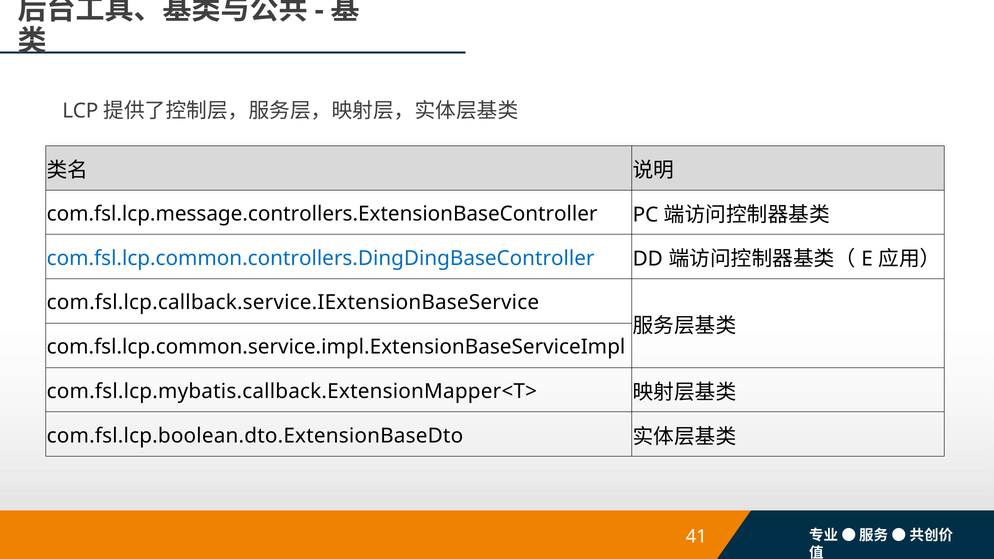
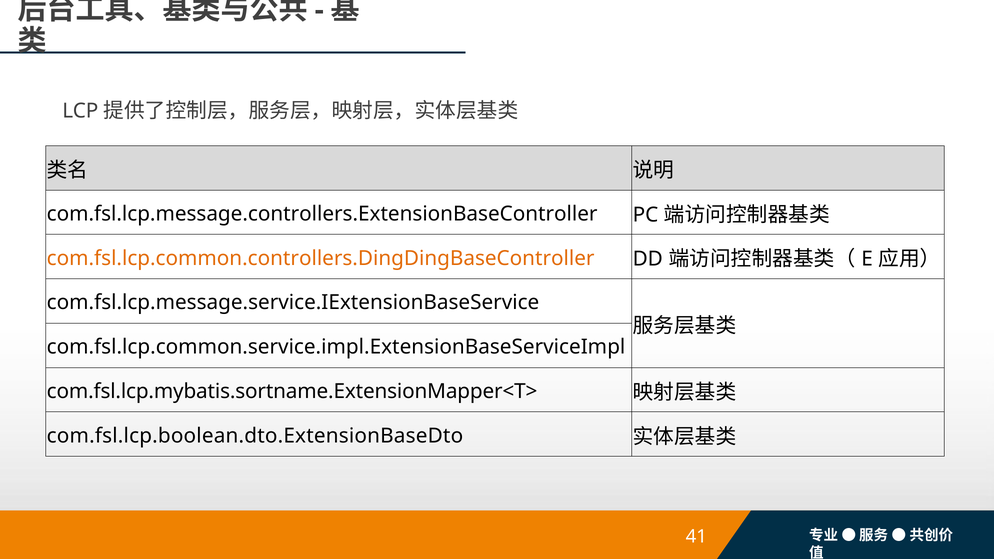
com.fsl.lcp.common.controllers.DingDingBaseController colour: blue -> orange (321, 258)
com.fsl.lcp.callback.service.IExtensionBaseService: com.fsl.lcp.callback.service.IExtensionBaseService -> com.fsl.lcp.message.service.IExtensionBaseService (293, 303)
com.fsl.lcp.mybatis.callback.ExtensionMapper<T>: com.fsl.lcp.mybatis.callback.ExtensionMapper<T> -> com.fsl.lcp.mybatis.sortname.ExtensionMapper<T> (292, 391)
